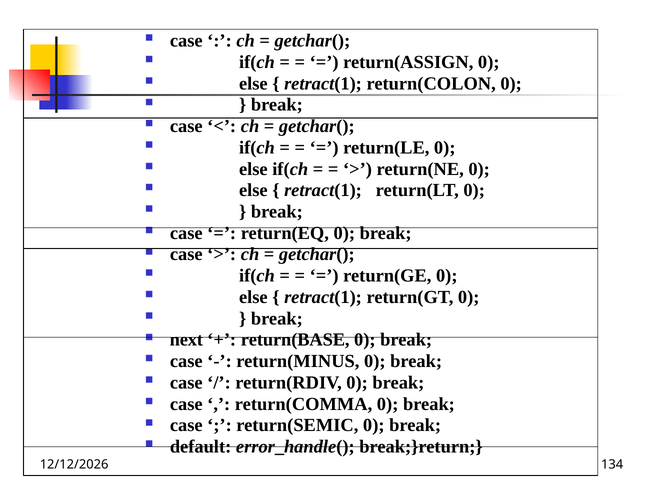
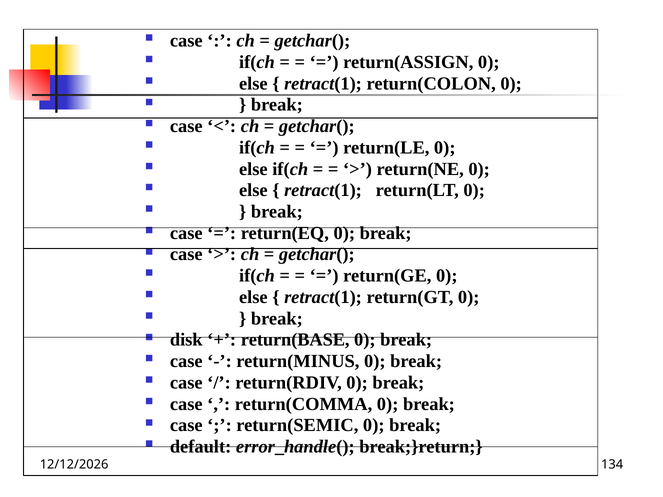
next: next -> disk (186, 340)
